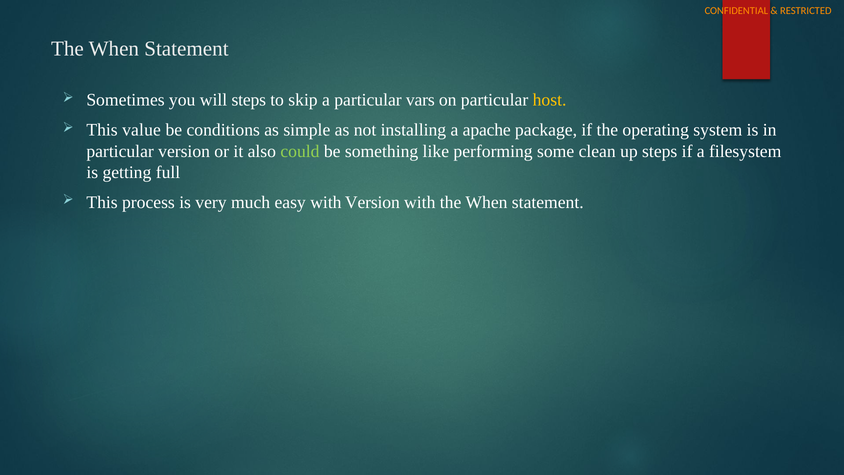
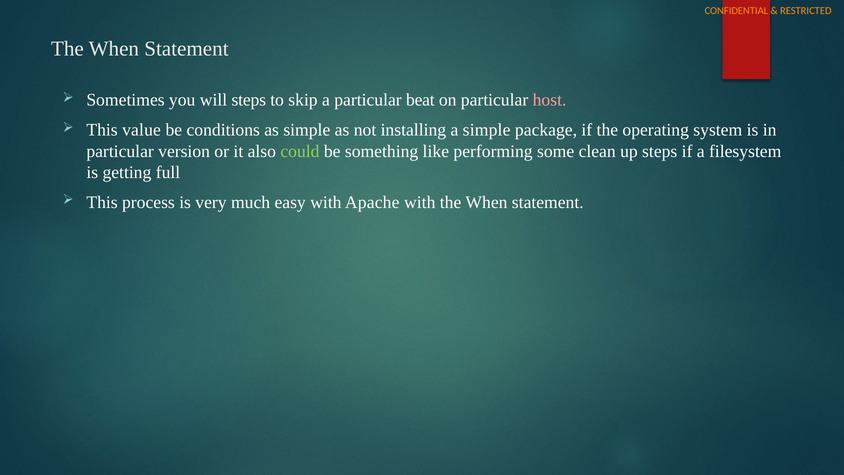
vars: vars -> beat (420, 100)
host colour: yellow -> pink (550, 100)
a apache: apache -> simple (487, 130)
with Version: Version -> Apache (372, 202)
